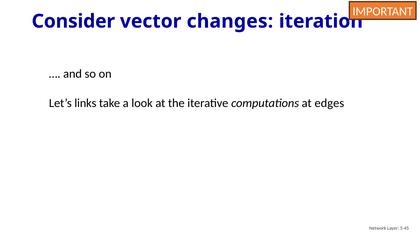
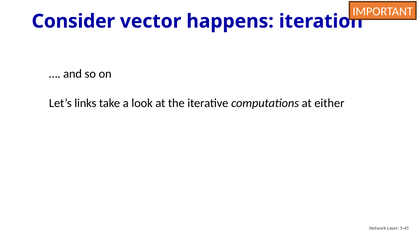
changes: changes -> happens (230, 21)
edges: edges -> either (329, 103)
